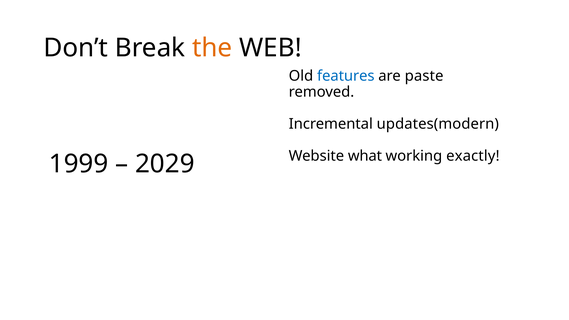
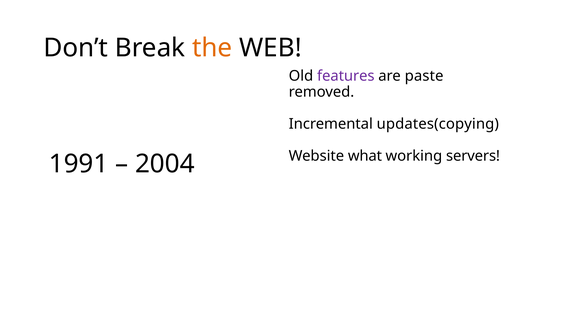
features colour: blue -> purple (346, 76)
updates(modern: updates(modern -> updates(copying (438, 124)
exactly: exactly -> servers (473, 156)
1999: 1999 -> 1991 (79, 164)
2029: 2029 -> 2004 (165, 164)
